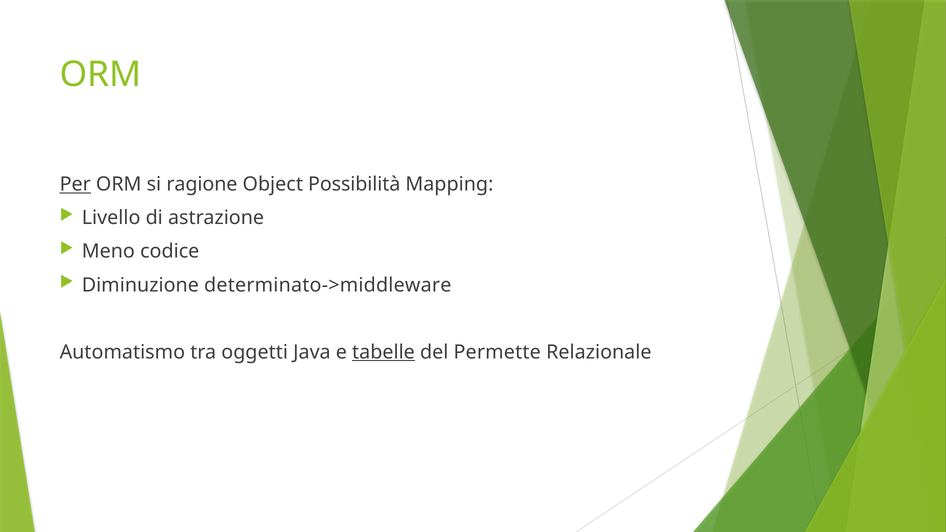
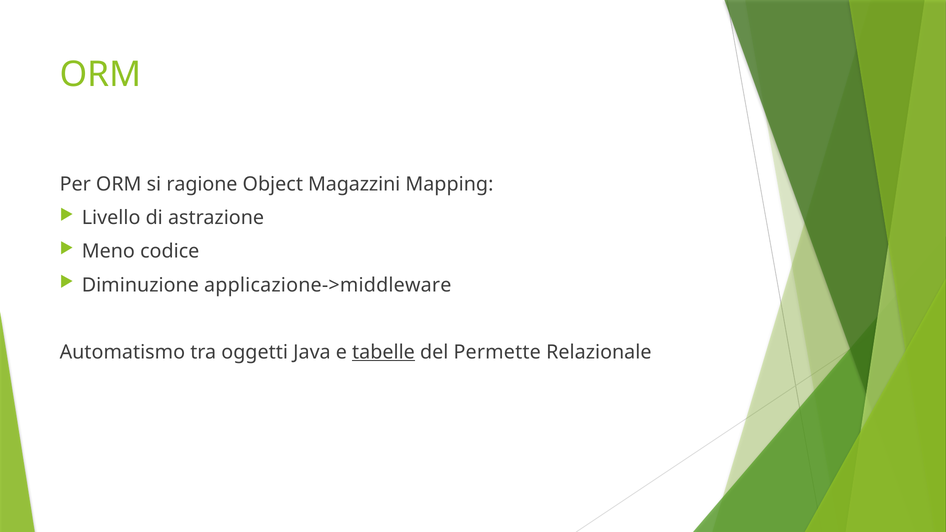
Per underline: present -> none (75, 184)
Possibilità: Possibilità -> Magazzini (354, 184)
determinato->middleware: determinato->middleware -> applicazione->middleware (328, 285)
